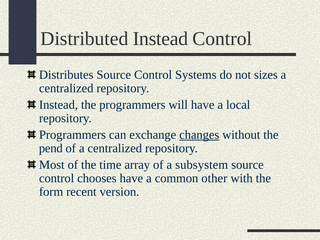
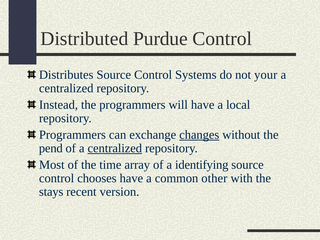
Distributed Instead: Instead -> Purdue (160, 39)
sizes: sizes -> your (266, 75)
centralized underline: none -> present (115, 148)
subsystem: subsystem -> identifying (202, 165)
form: form -> stays (51, 192)
